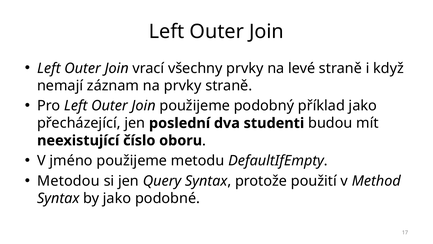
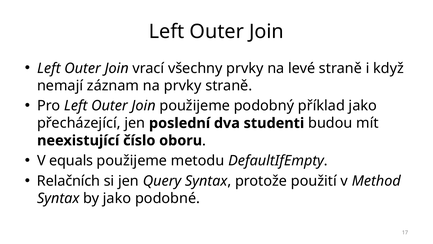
jméno: jméno -> equals (71, 161)
Metodou: Metodou -> Relačních (69, 181)
